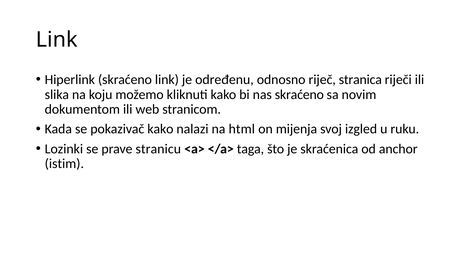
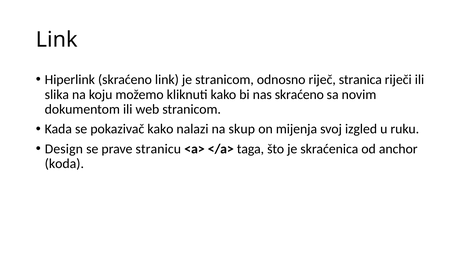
je određenu: određenu -> stranicom (224, 80)
html: html -> skup (242, 129)
Lozinki: Lozinki -> Design (64, 149)
istim: istim -> koda (64, 164)
